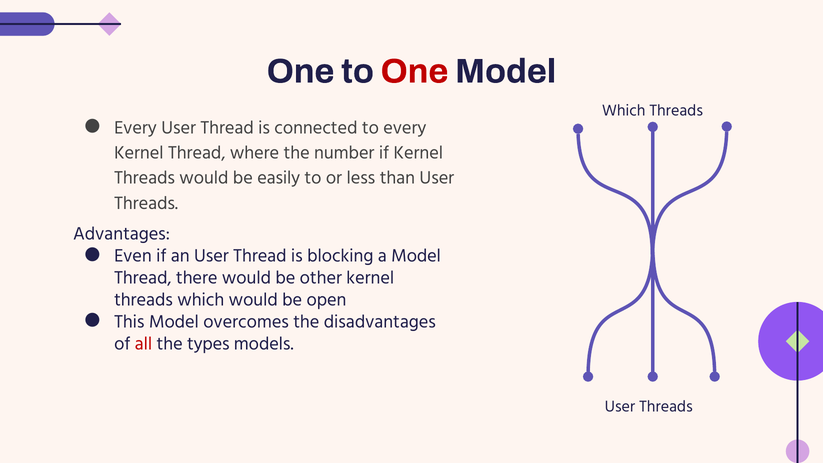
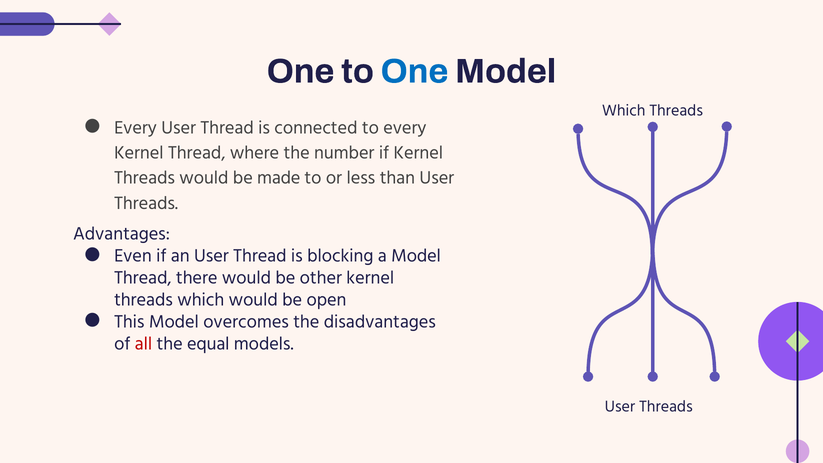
One colour: red -> blue (415, 71)
easily: easily -> made (279, 178)
types: types -> equal (208, 344)
